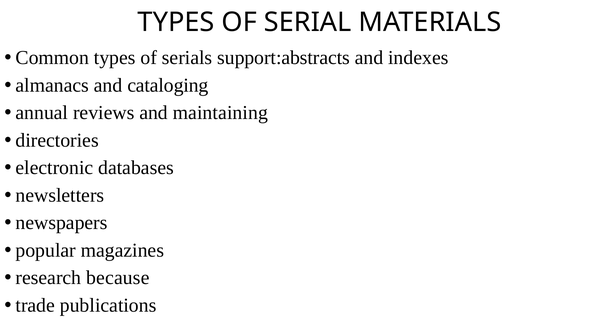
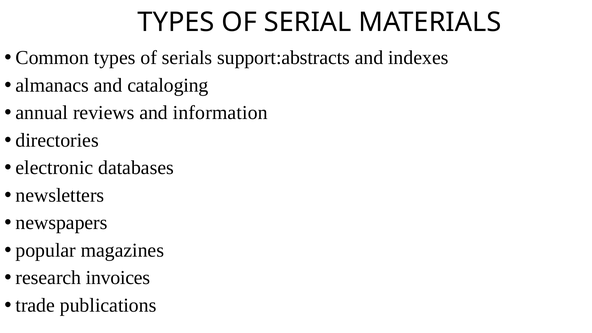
maintaining: maintaining -> information (220, 113)
because: because -> invoices (118, 278)
